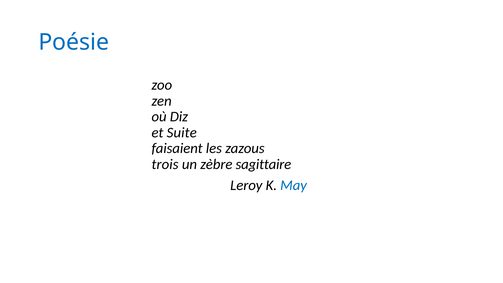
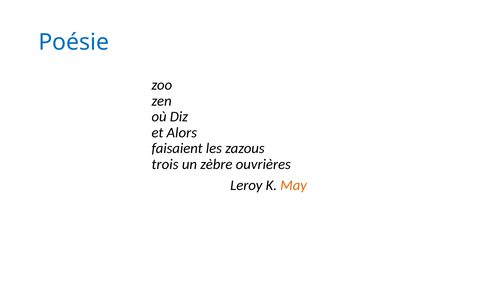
Suite: Suite -> Alors (182, 133)
sagittaire: sagittaire -> ouvrières (263, 164)
May colour: blue -> orange (294, 185)
